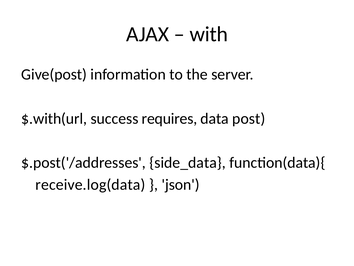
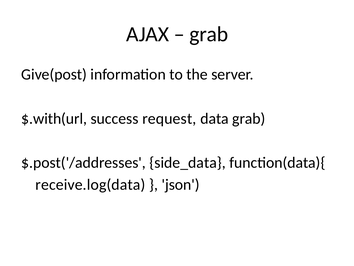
with: with -> grab (209, 34)
requires: requires -> request (169, 118)
data post: post -> grab (249, 118)
